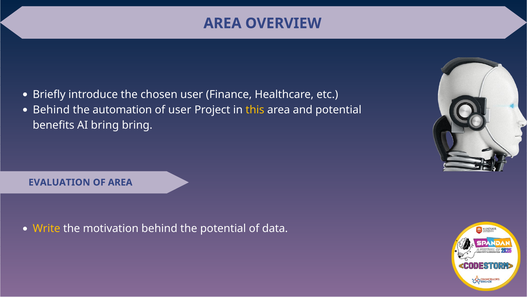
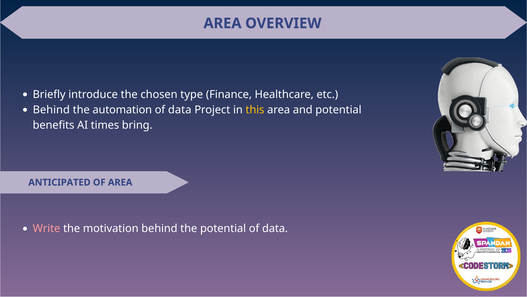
chosen user: user -> type (192, 94)
user: user -> data (180, 110)
AI bring: bring -> times (105, 125)
EVALUATION: EVALUATION -> ANTICIPATED (59, 182)
Write colour: yellow -> pink (47, 228)
